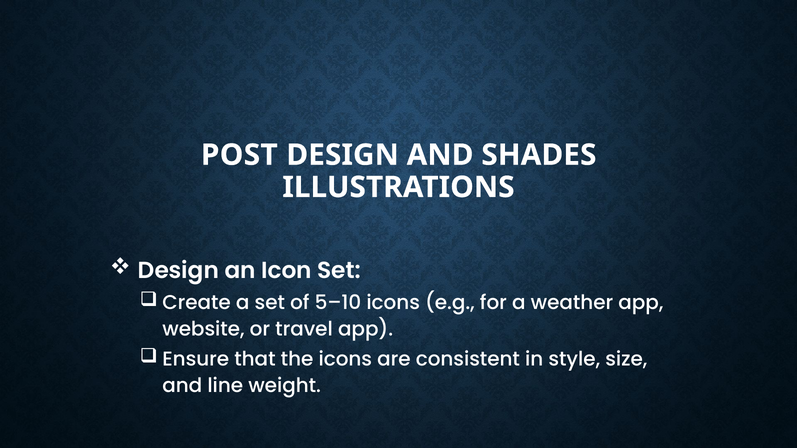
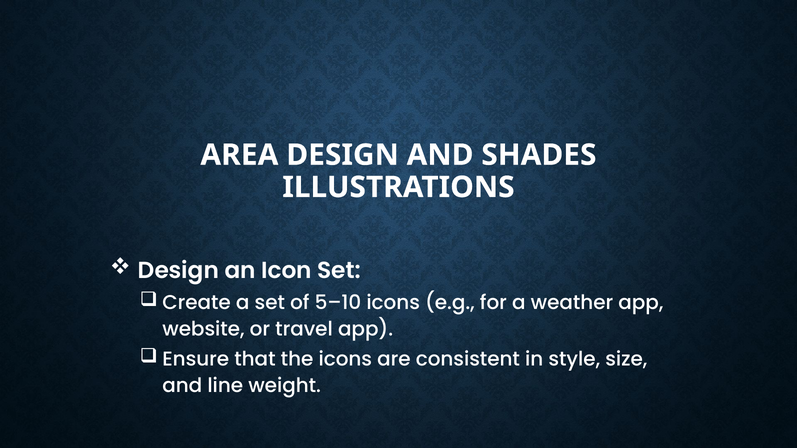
POST: POST -> AREA (239, 155)
